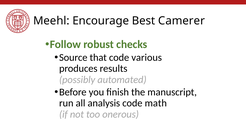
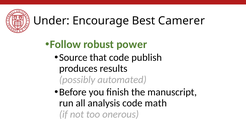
Meehl: Meehl -> Under (51, 21)
checks: checks -> power (132, 44)
various: various -> publish (147, 57)
